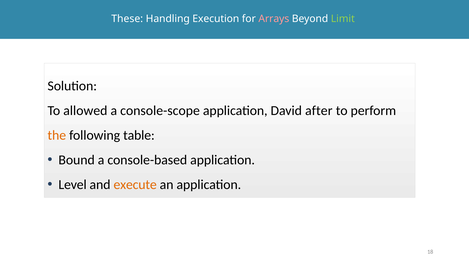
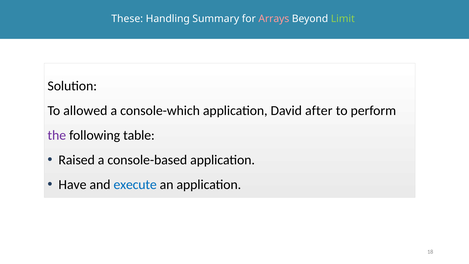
Execution: Execution -> Summary (216, 19)
console-scope: console-scope -> console-which (160, 111)
the colour: orange -> purple (57, 135)
Bound: Bound -> Raised (77, 160)
Level: Level -> Have (73, 185)
execute colour: orange -> blue (135, 185)
